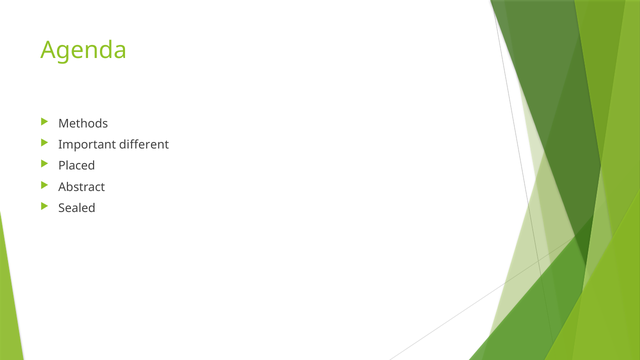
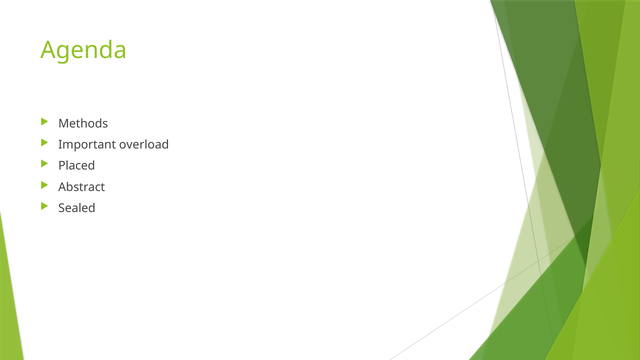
different: different -> overload (144, 145)
